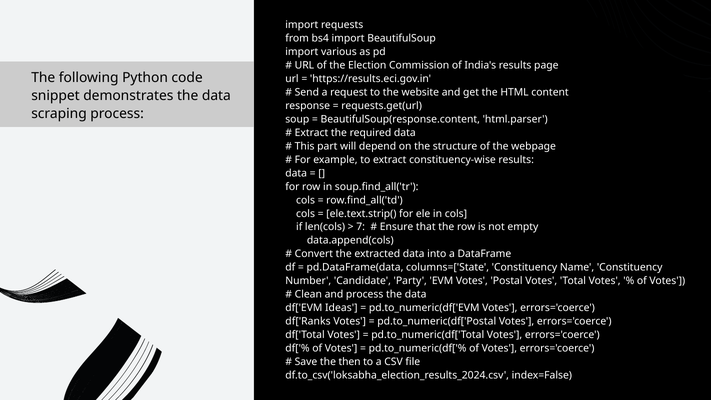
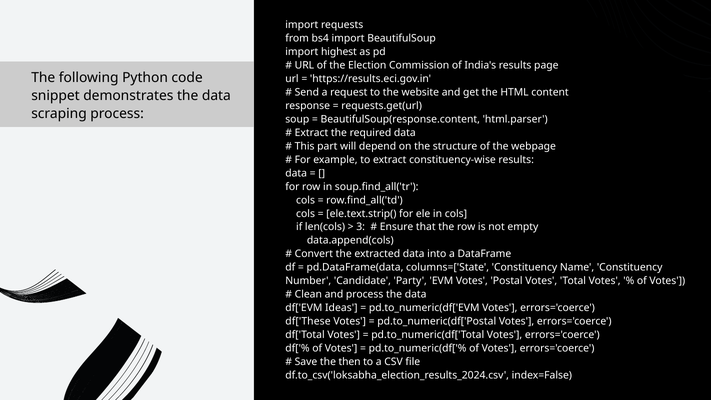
various: various -> highest (339, 52)
7: 7 -> 3 (361, 227)
df['Ranks: df['Ranks -> df['These (308, 321)
